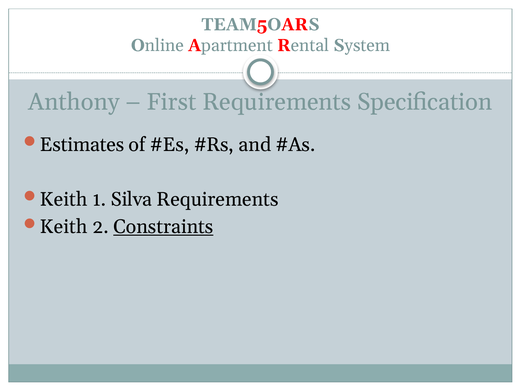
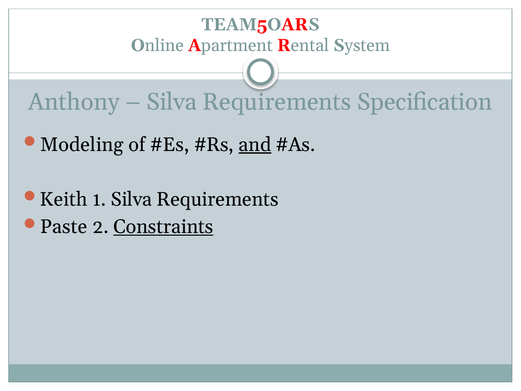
First: First -> Silva (172, 102)
Estimates: Estimates -> Modeling (82, 145)
and underline: none -> present (255, 145)
Keith: Keith -> Paste (64, 227)
